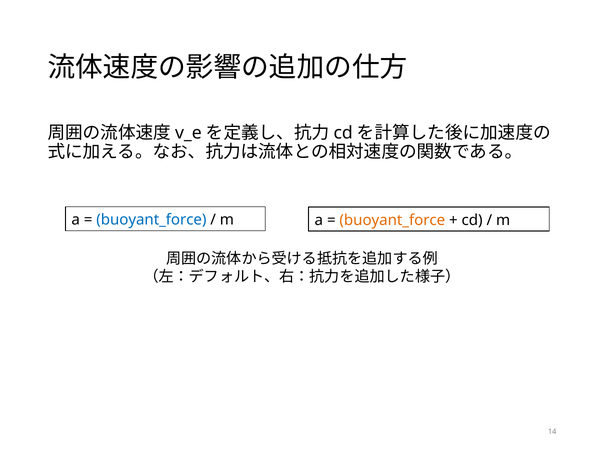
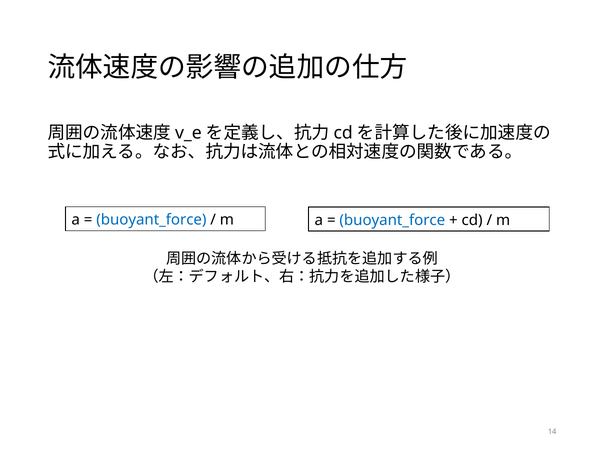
buoyant_force colour: orange -> blue (392, 220)
